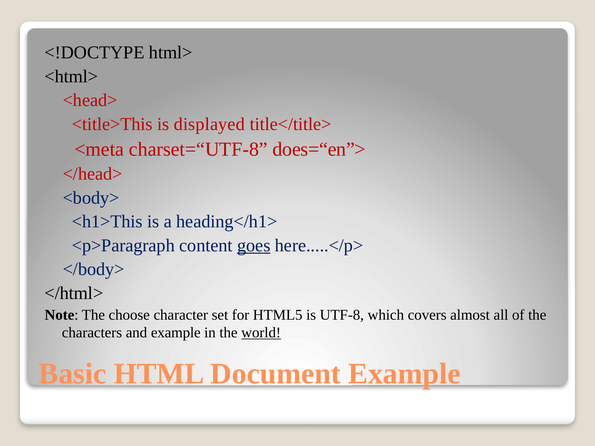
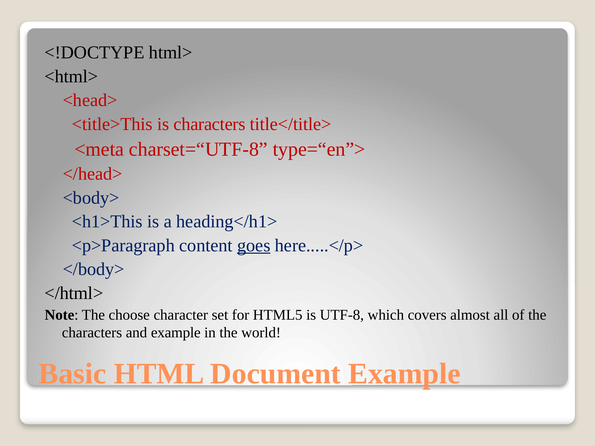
is displayed: displayed -> characters (210, 124)
does=“en”>: does=“en”> -> type=“en”> (319, 149)
world underline: present -> none (261, 333)
